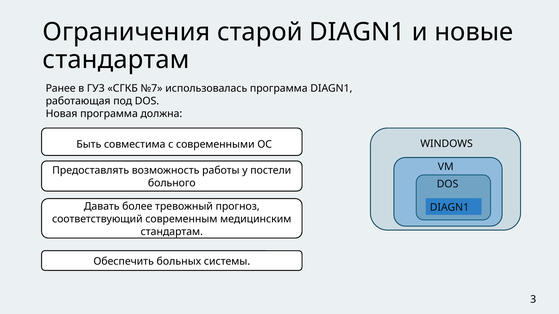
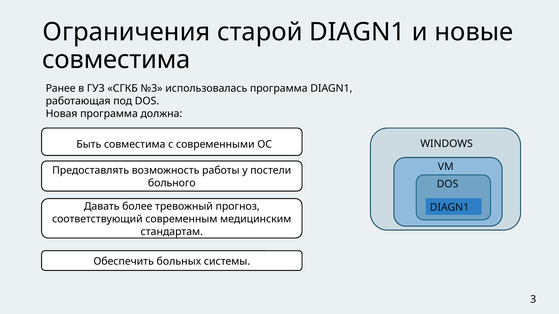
стандартам: стандартам -> совместима (116, 60)
№7: №7 -> №3 (152, 89)
